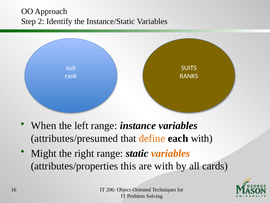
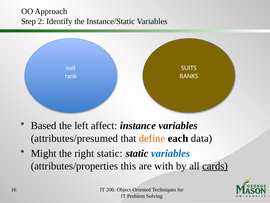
When: When -> Based (44, 125)
left range: range -> affect (104, 125)
each with: with -> data (202, 138)
right range: range -> static (110, 153)
variables colour: orange -> blue (170, 153)
cards underline: none -> present (215, 166)
